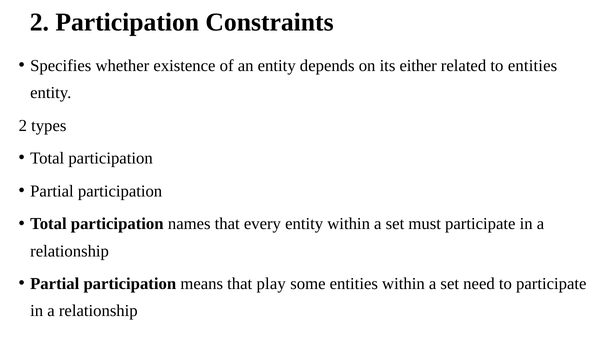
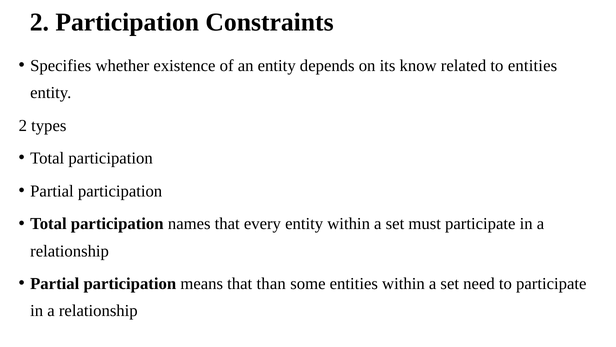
either: either -> know (418, 66)
play: play -> than (271, 283)
